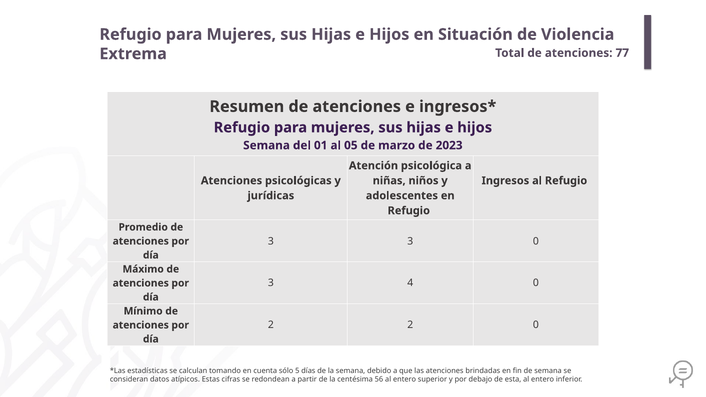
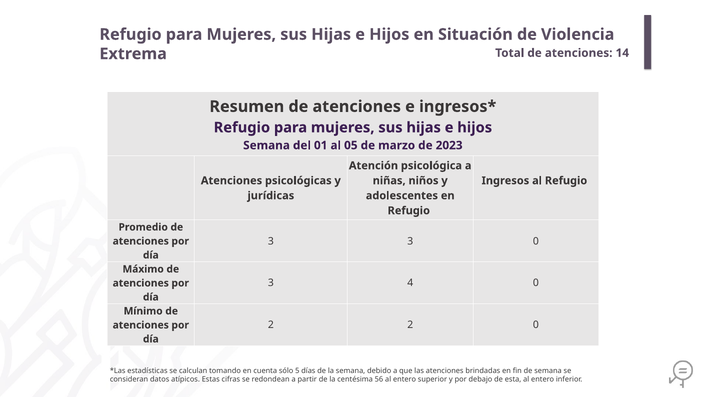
77: 77 -> 14 (622, 53)
